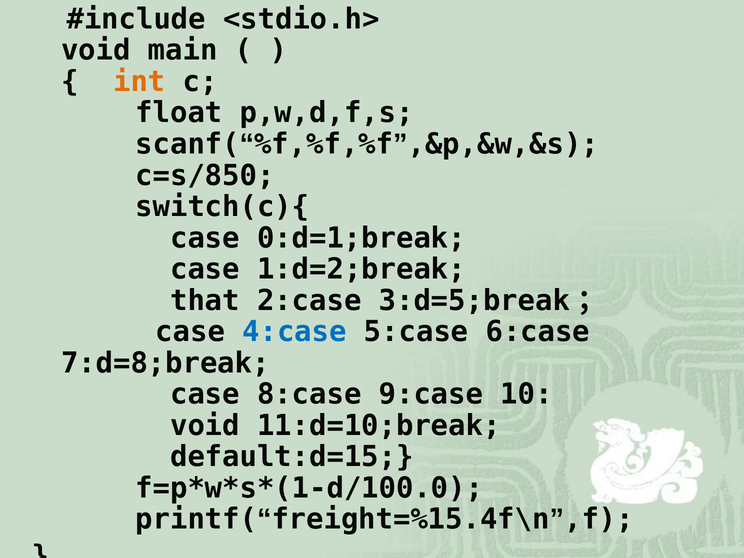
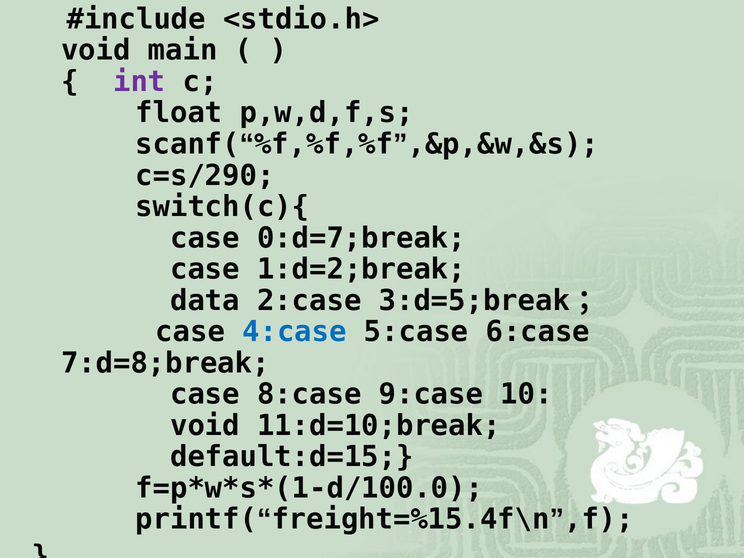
int colour: orange -> purple (139, 82)
c=s/850: c=s/850 -> c=s/290 (205, 175)
0:d=1;break: 0:d=1;break -> 0:d=7;break (361, 238)
that: that -> data (205, 300)
